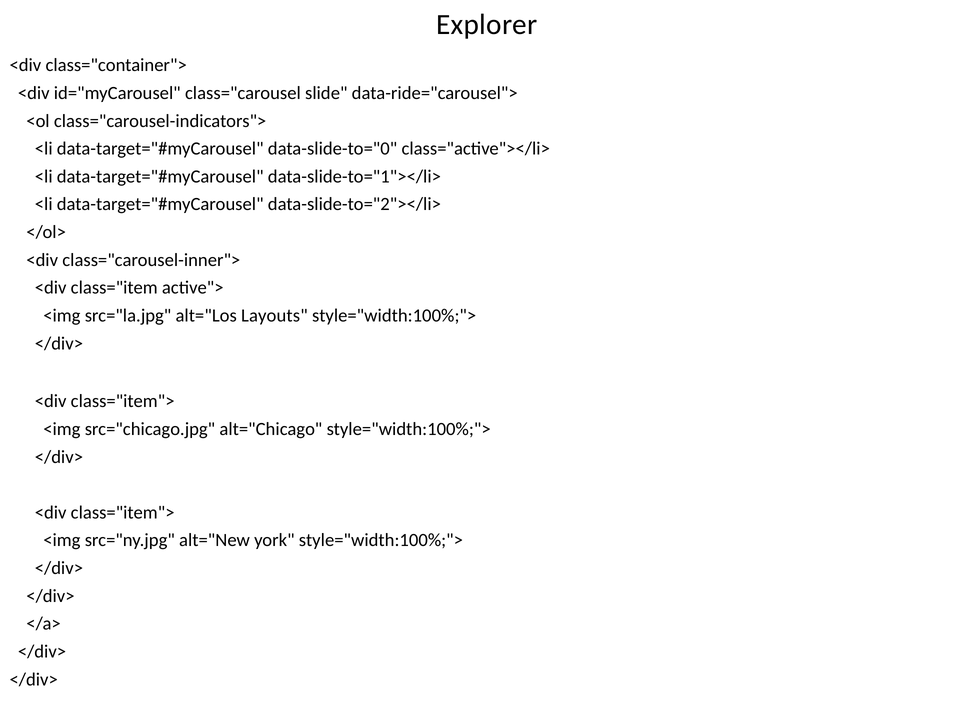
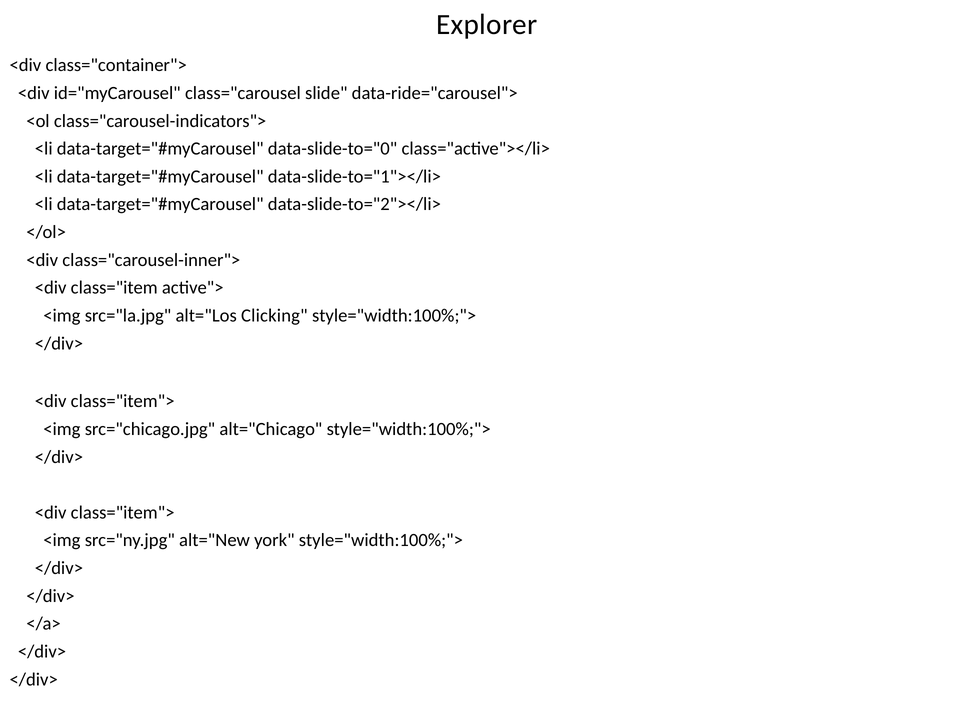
Layouts: Layouts -> Clicking (274, 315)
